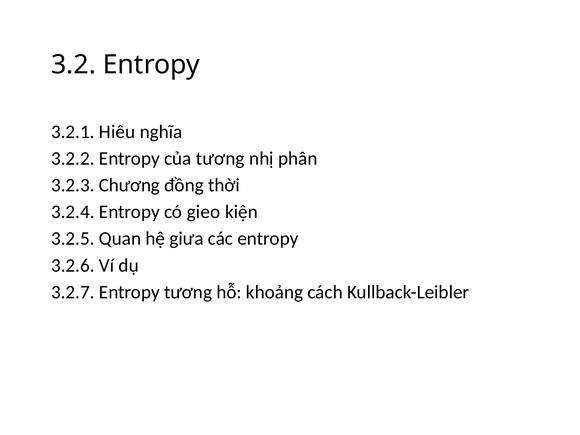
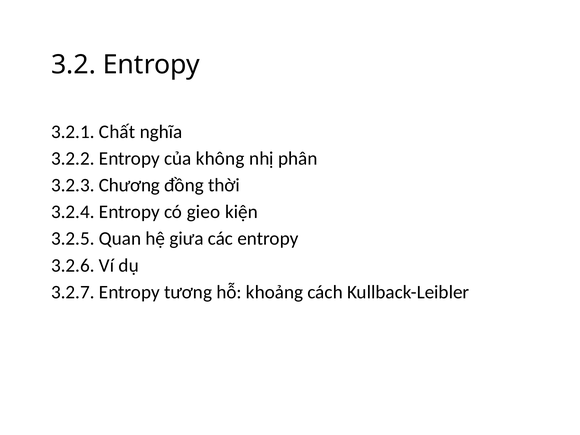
Hiêu: Hiêu -> Chất (117, 132)
của tương: tương -> không (220, 158)
